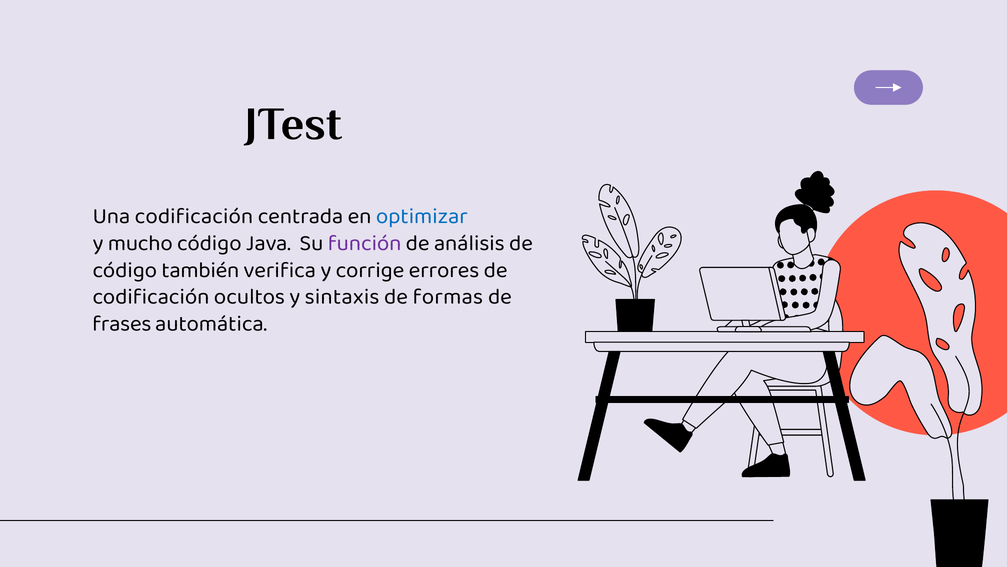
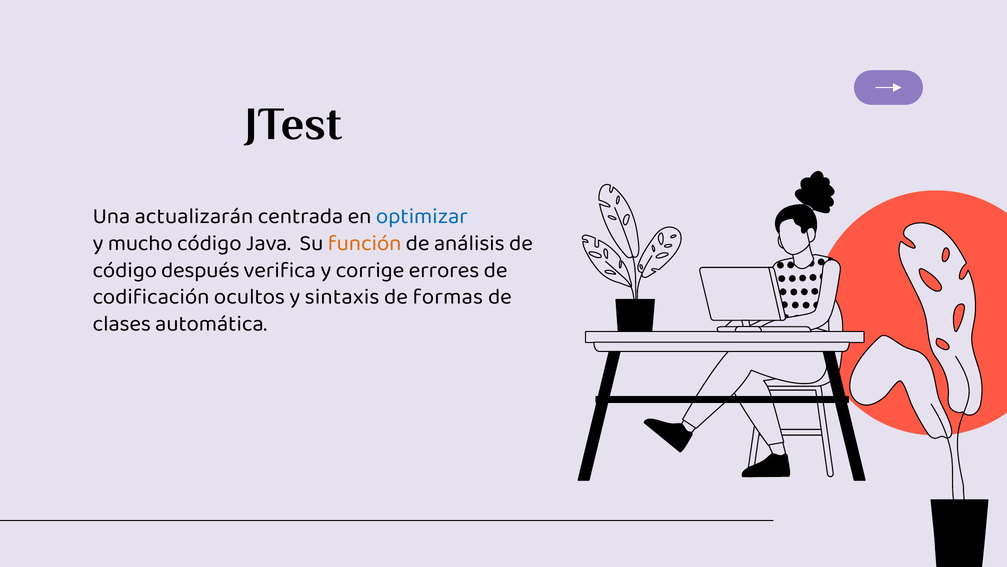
Una codificación: codificación -> actualizarán (194, 216)
función colour: purple -> orange (365, 243)
también: también -> después (200, 269)
frases: frases -> clases (122, 323)
